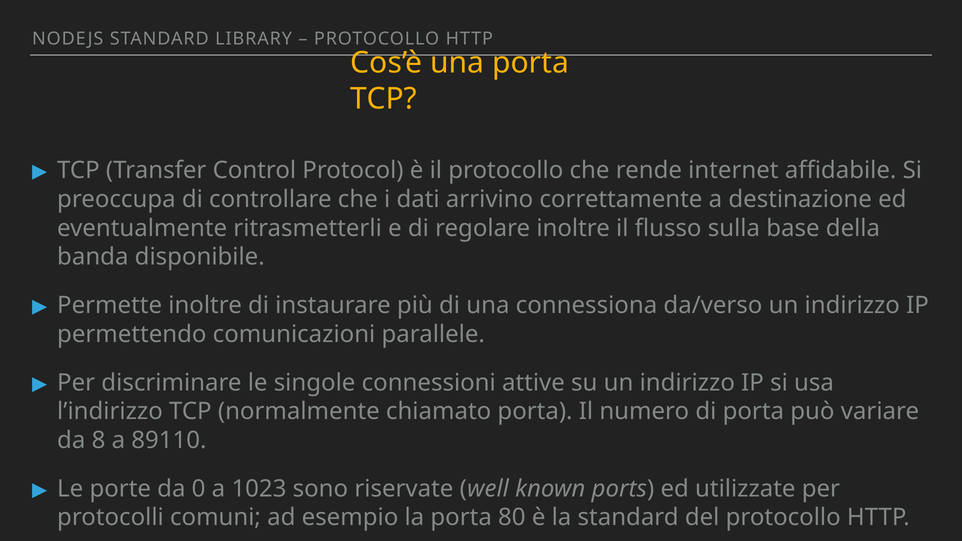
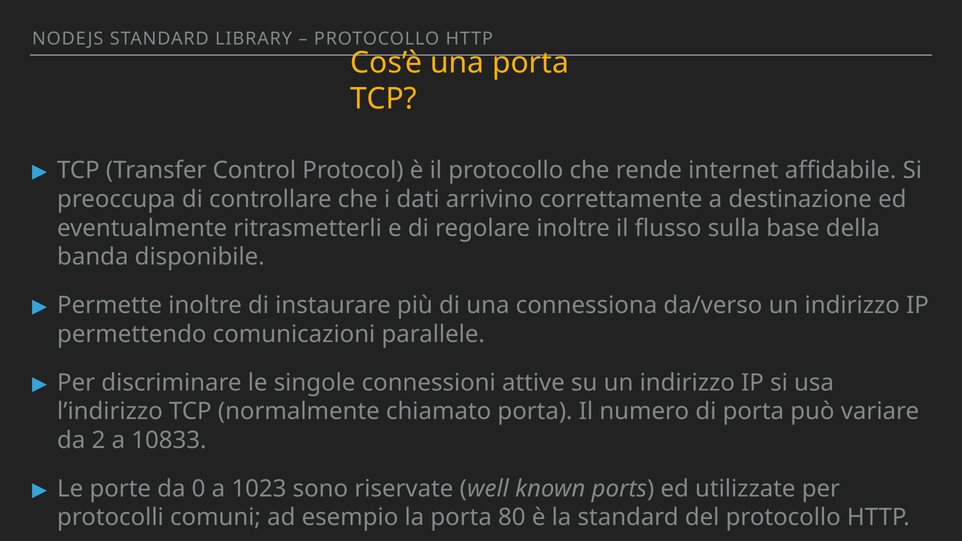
8: 8 -> 2 (99, 440)
89110: 89110 -> 10833 (169, 440)
